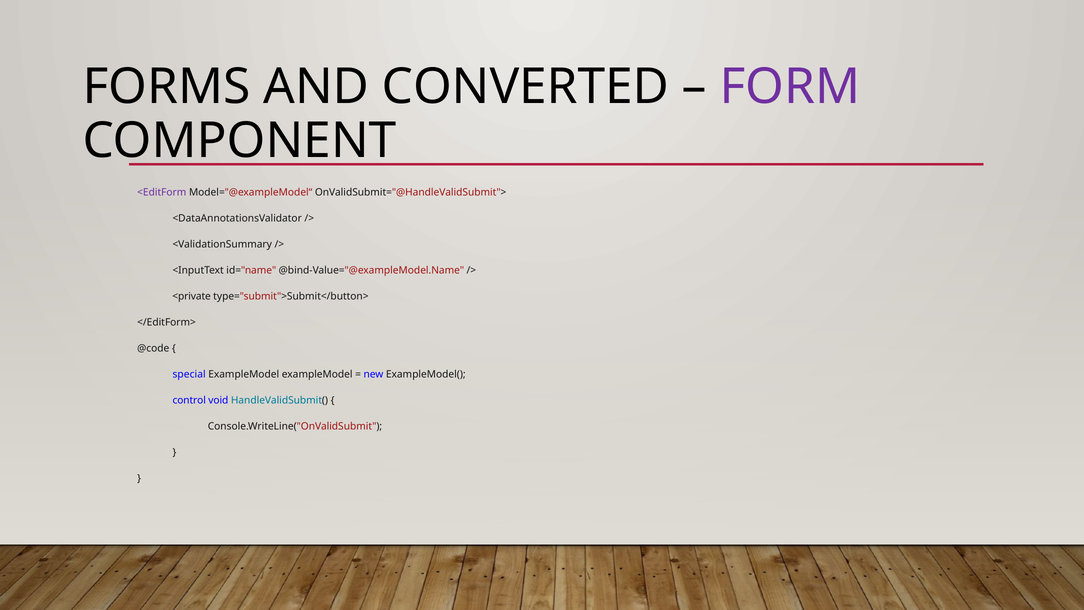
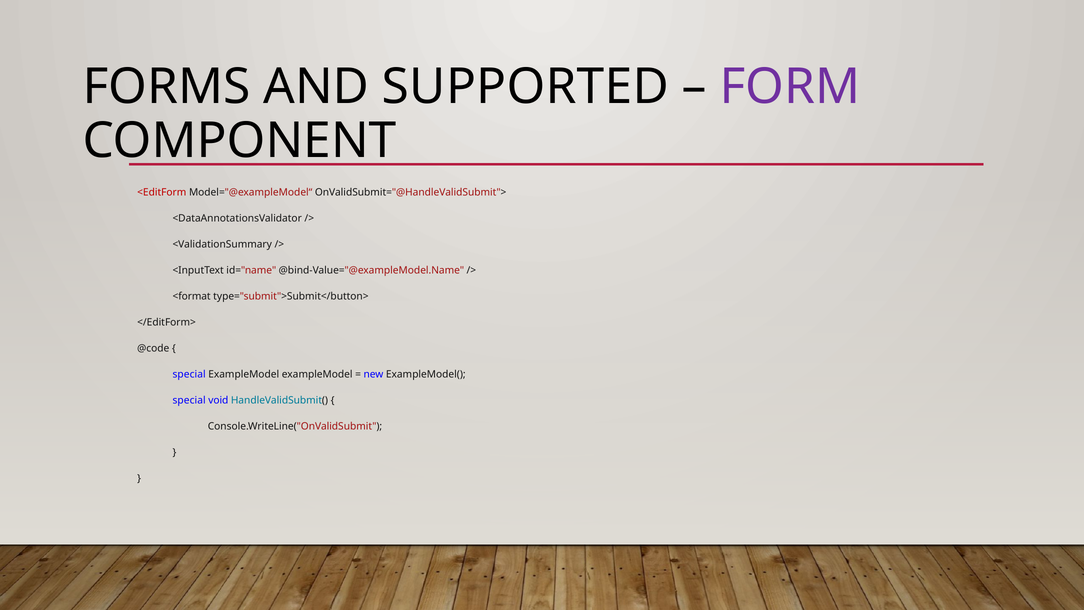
CONVERTED: CONVERTED -> SUPPORTED (525, 87)
<EditForm colour: purple -> red (162, 193)
<private: <private -> <format (192, 296)
control: control -> special (189, 400)
